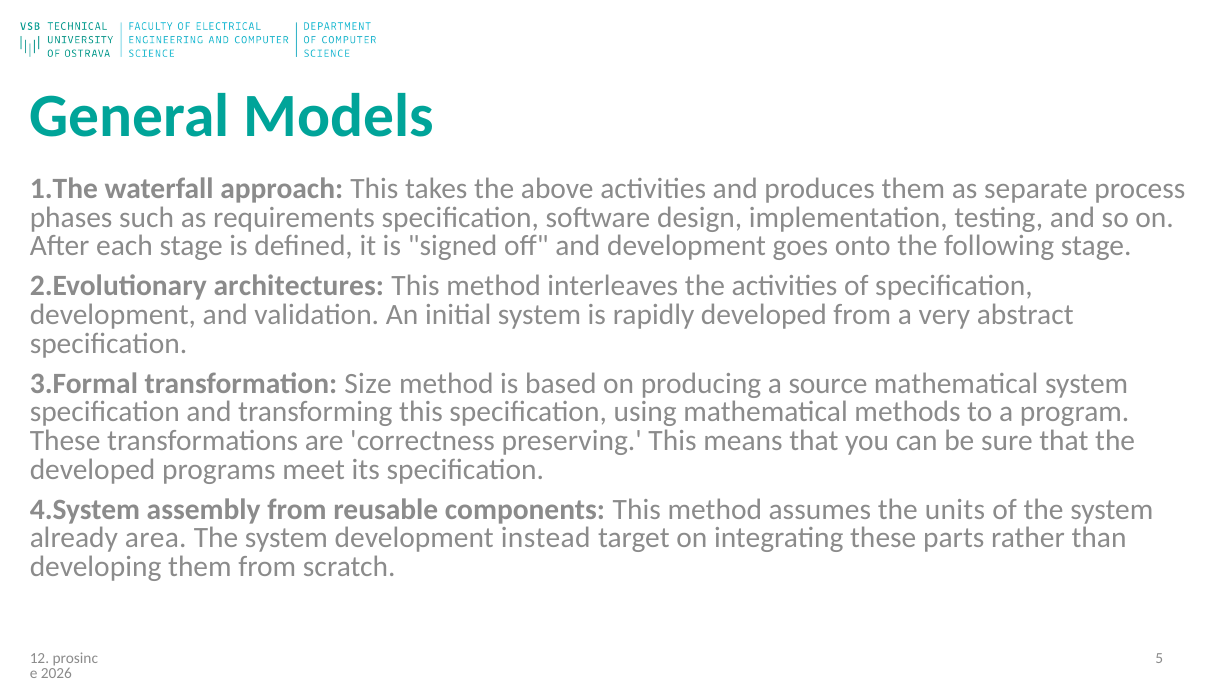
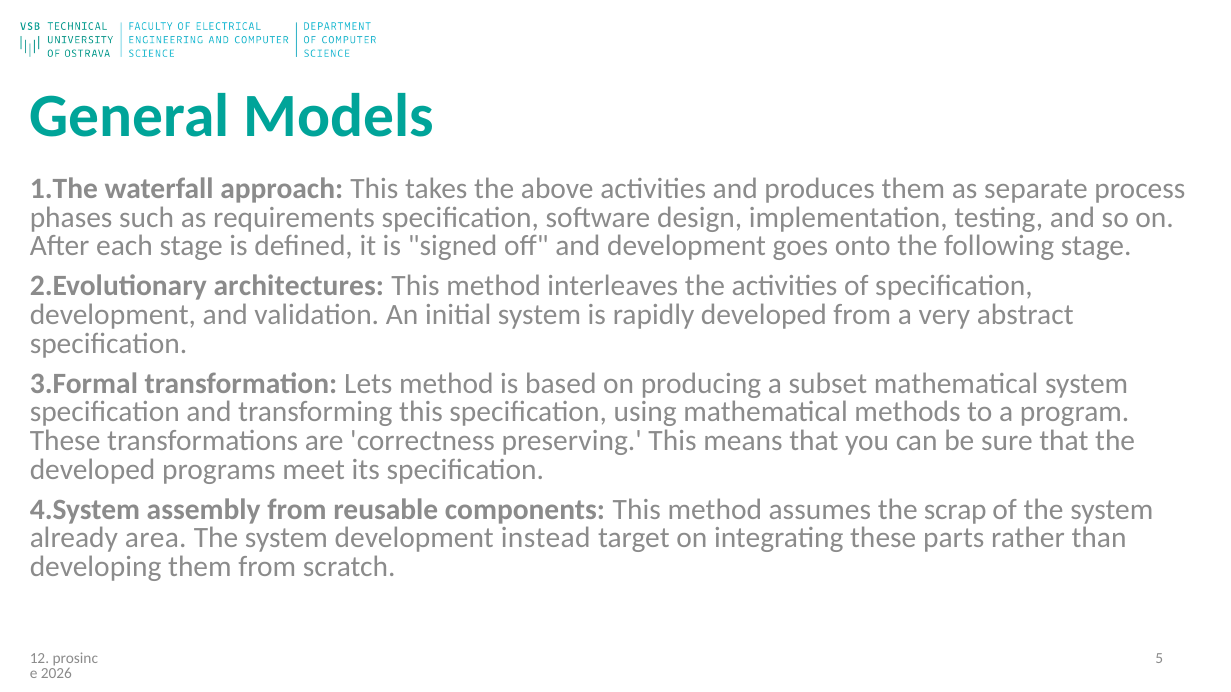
Size: Size -> Lets (368, 384)
source: source -> subset (828, 384)
units: units -> scrap (955, 510)
